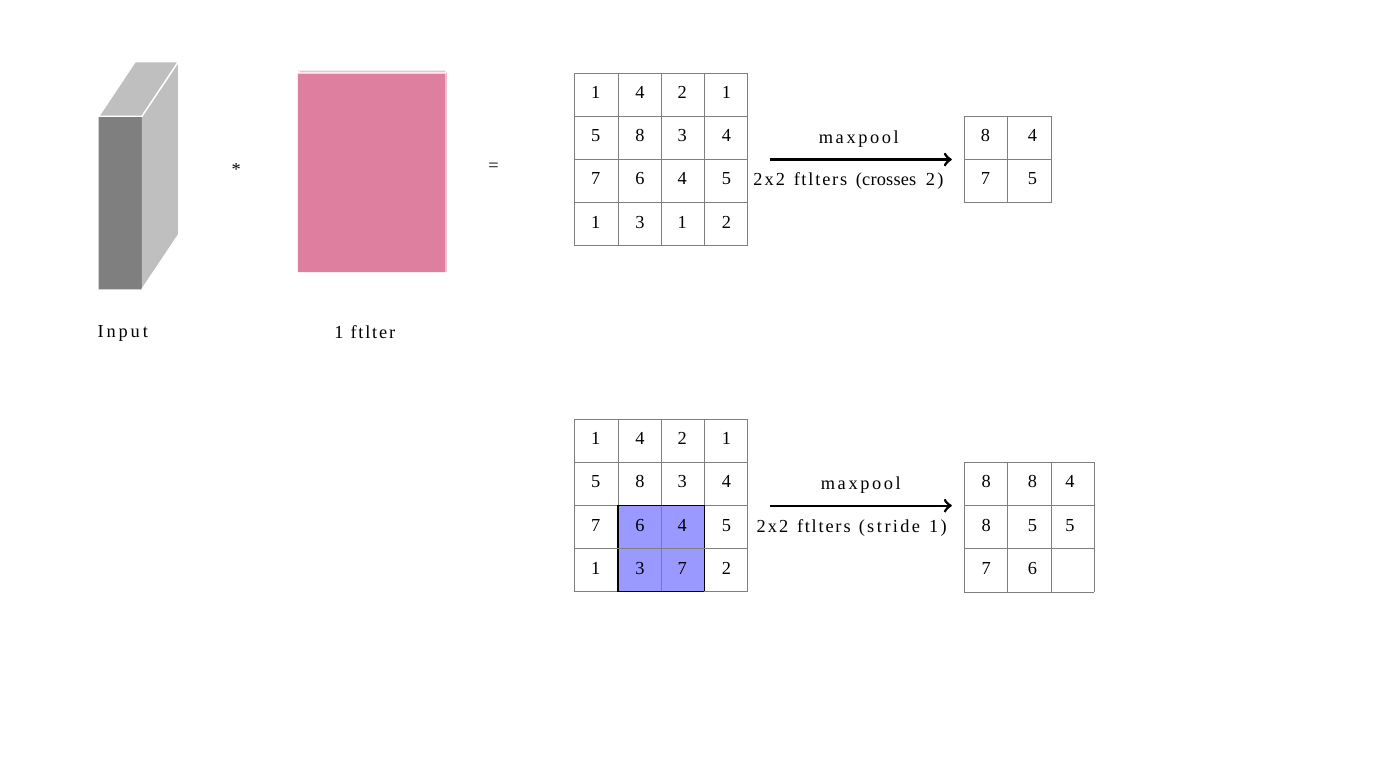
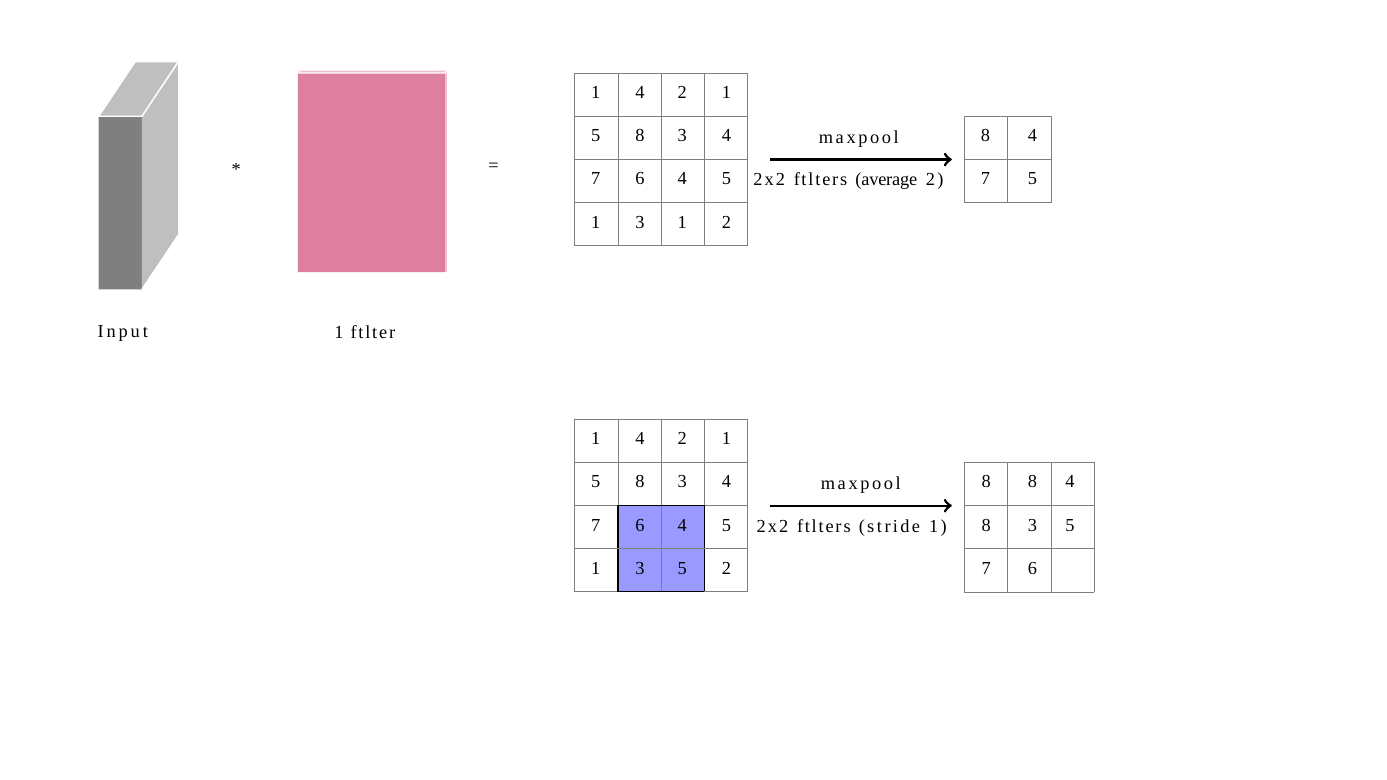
crosses: crosses -> average (886, 180)
5: 5 -> 3 (1033, 525)
1 3 7: 7 -> 5 (682, 569)
